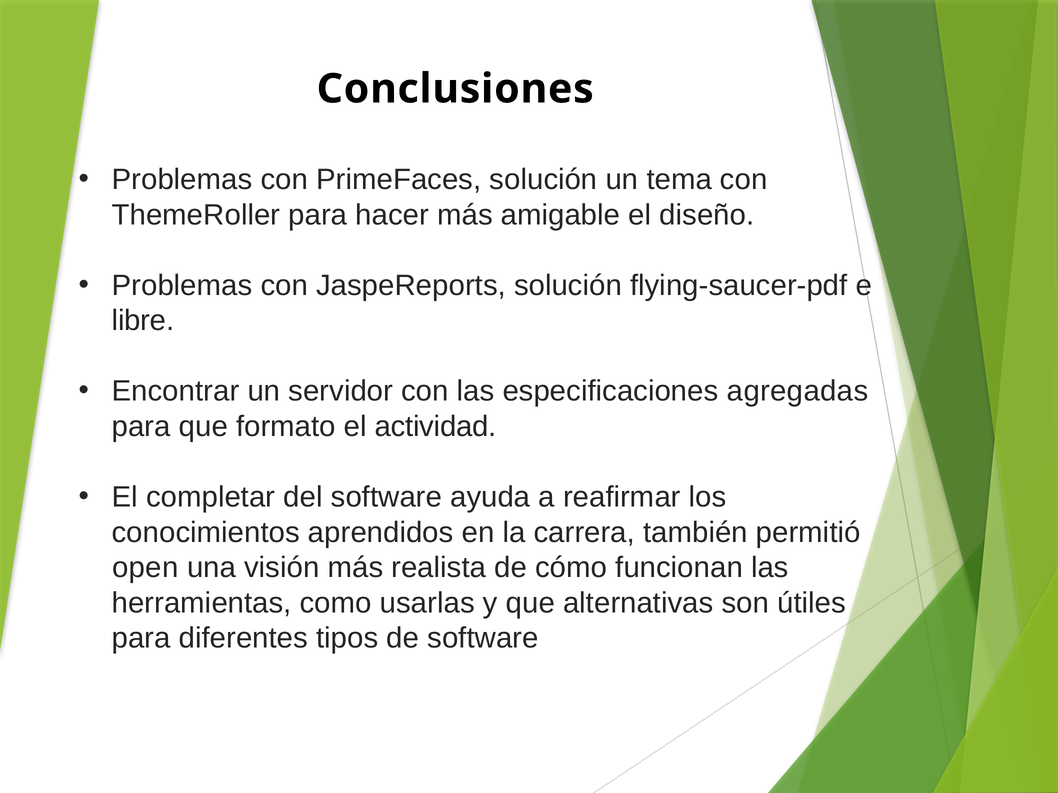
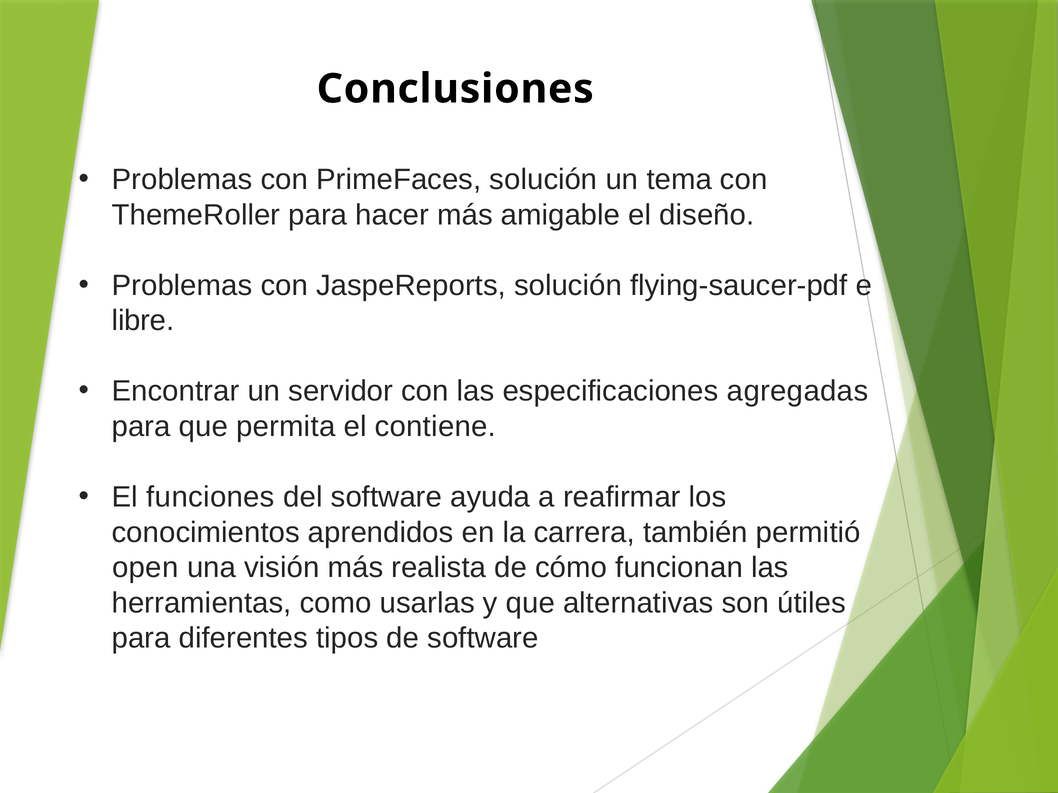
formato: formato -> permita (286, 427)
actividad: actividad -> contiene (435, 427)
completar: completar -> funciones (211, 497)
